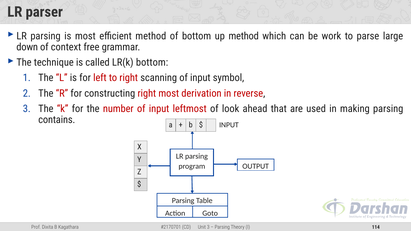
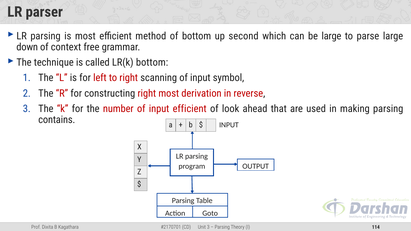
up method: method -> second (244, 36)
be work: work -> large (331, 36)
input leftmost: leftmost -> efficient (190, 109)
